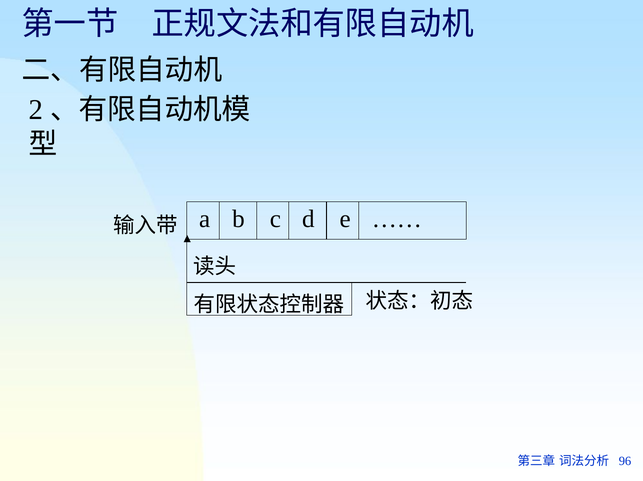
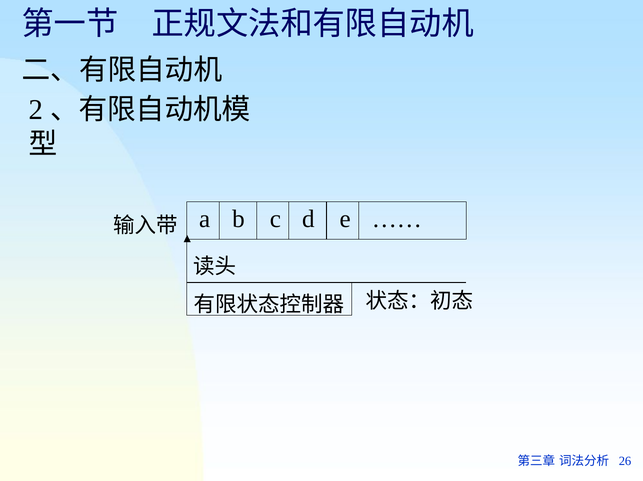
96: 96 -> 26 (625, 461)
